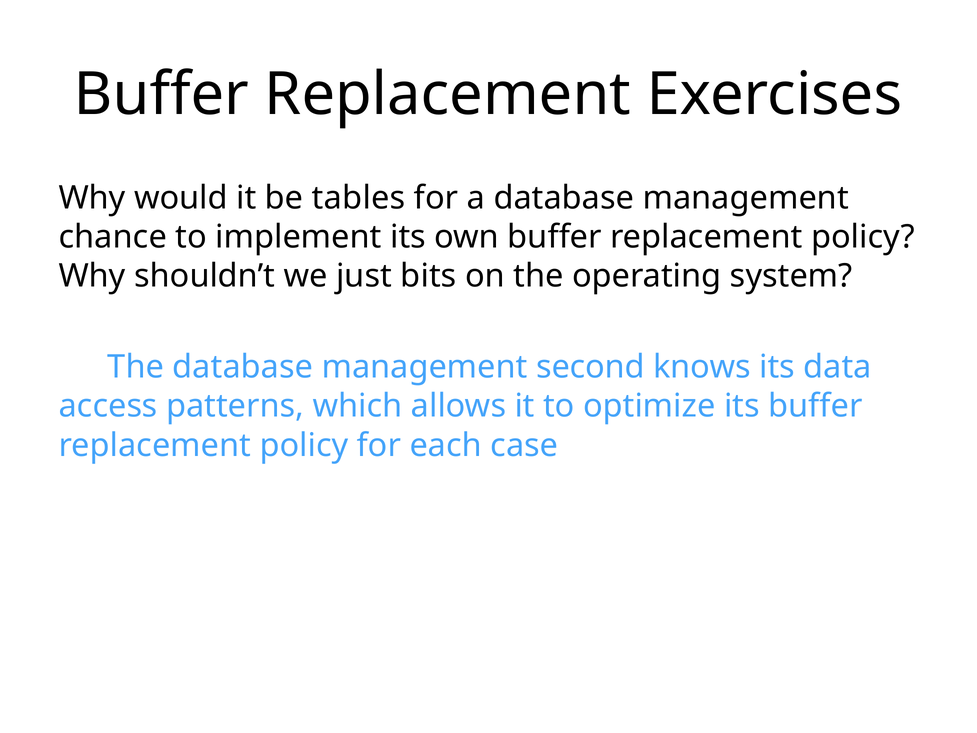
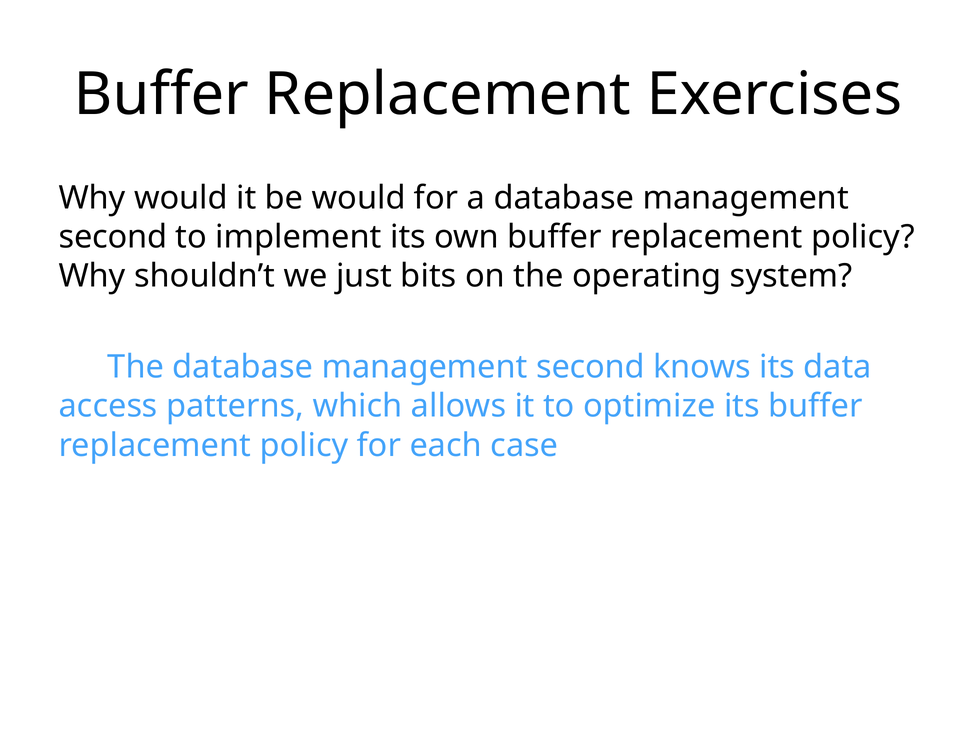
be tables: tables -> would (359, 198)
chance: chance -> second (113, 237)
